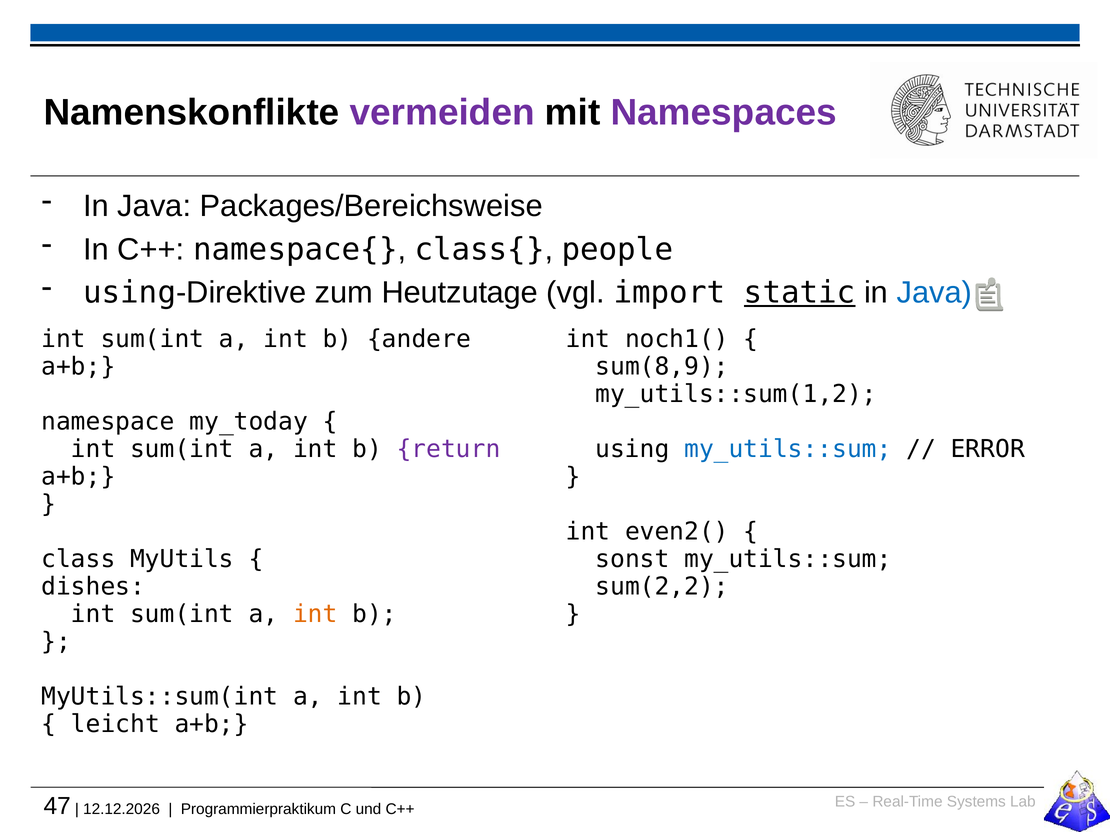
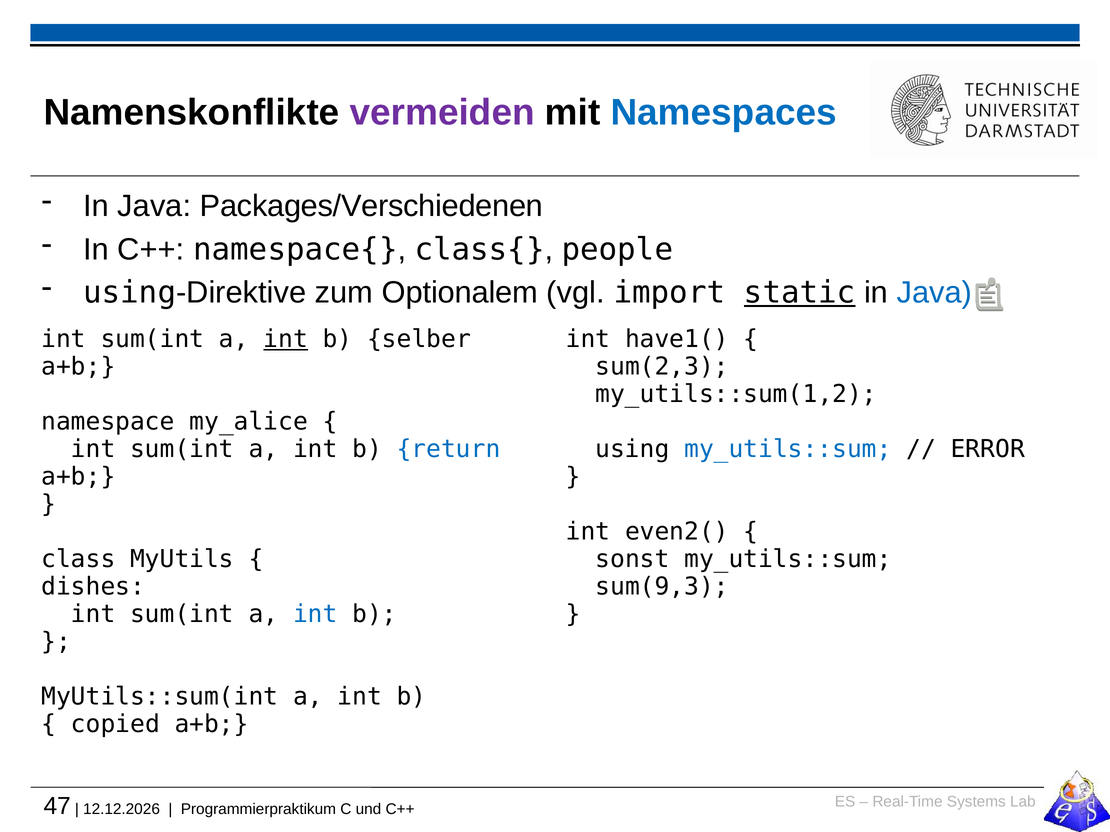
Namespaces colour: purple -> blue (724, 113)
Packages/Bereichsweise: Packages/Bereichsweise -> Packages/Verschiedenen (371, 206)
Heutzutage: Heutzutage -> Optionalem (460, 293)
int underline: none -> present (286, 339)
andere: andere -> selber (419, 339)
noch1(: noch1( -> have1( (677, 339)
sum(8,9: sum(8,9 -> sum(2,3 (662, 367)
my_today: my_today -> my_alice (249, 422)
return colour: purple -> blue (449, 450)
sum(2,2: sum(2,2 -> sum(9,3 (662, 587)
int colour: orange -> blue (315, 615)
leicht: leicht -> copied (115, 725)
